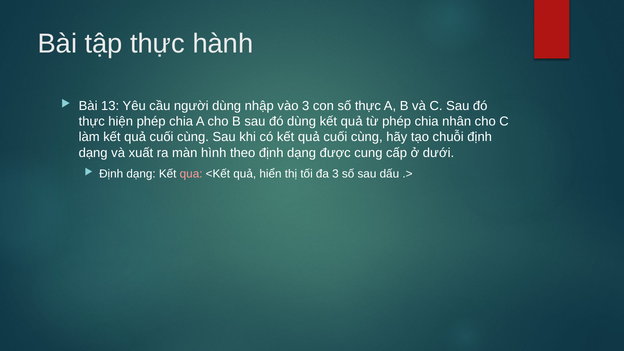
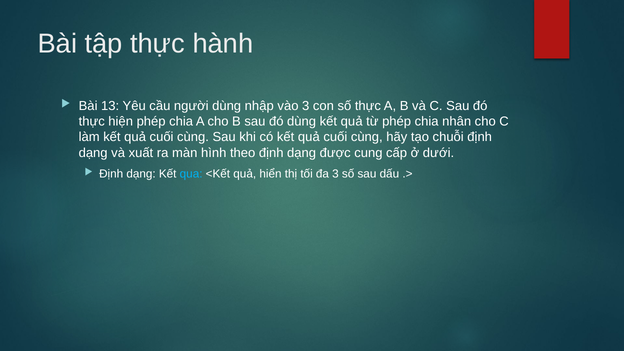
qua colour: pink -> light blue (191, 174)
